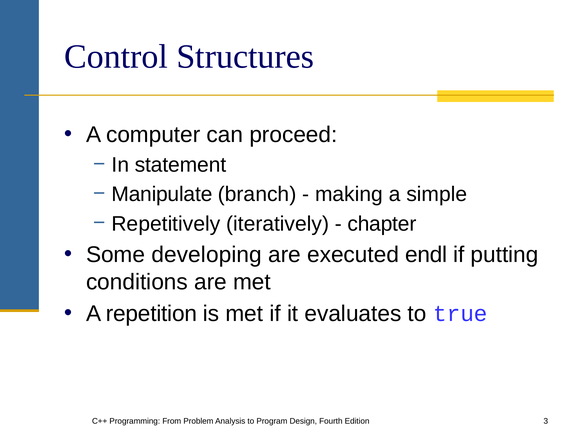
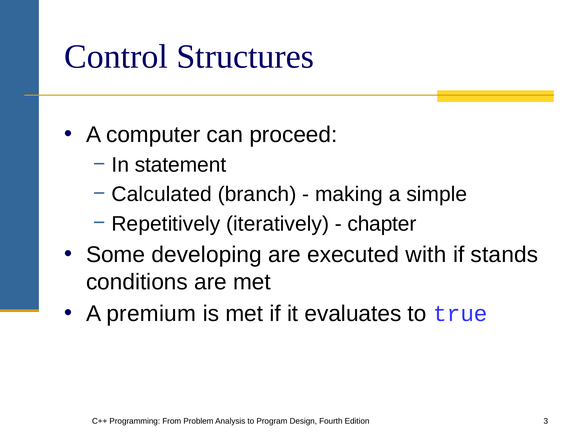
Manipulate: Manipulate -> Calculated (162, 194)
endl: endl -> with (426, 255)
putting: putting -> stands (504, 255)
repetition: repetition -> premium (151, 314)
